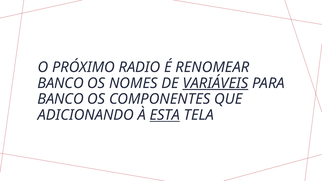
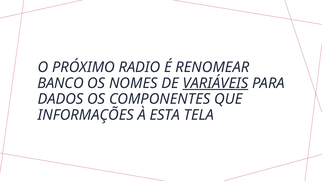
BANCO: BANCO -> DADOS (60, 99)
ADICIONANDO: ADICIONANDO -> INFORMAÇÕES (86, 115)
ESTA underline: present -> none (165, 115)
